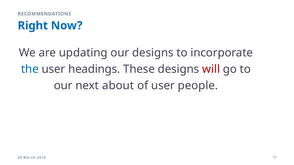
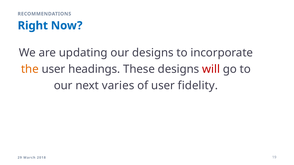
the colour: blue -> orange (30, 69)
about: about -> varies (118, 86)
people: people -> fidelity (198, 86)
